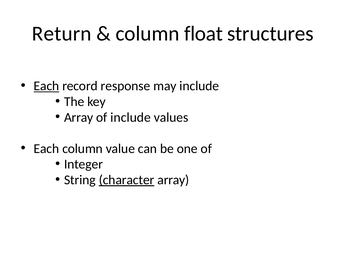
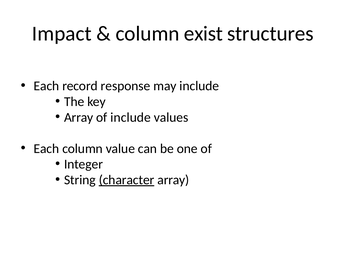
Return: Return -> Impact (62, 33)
float: float -> exist (203, 33)
Each underline: present -> none (47, 86)
